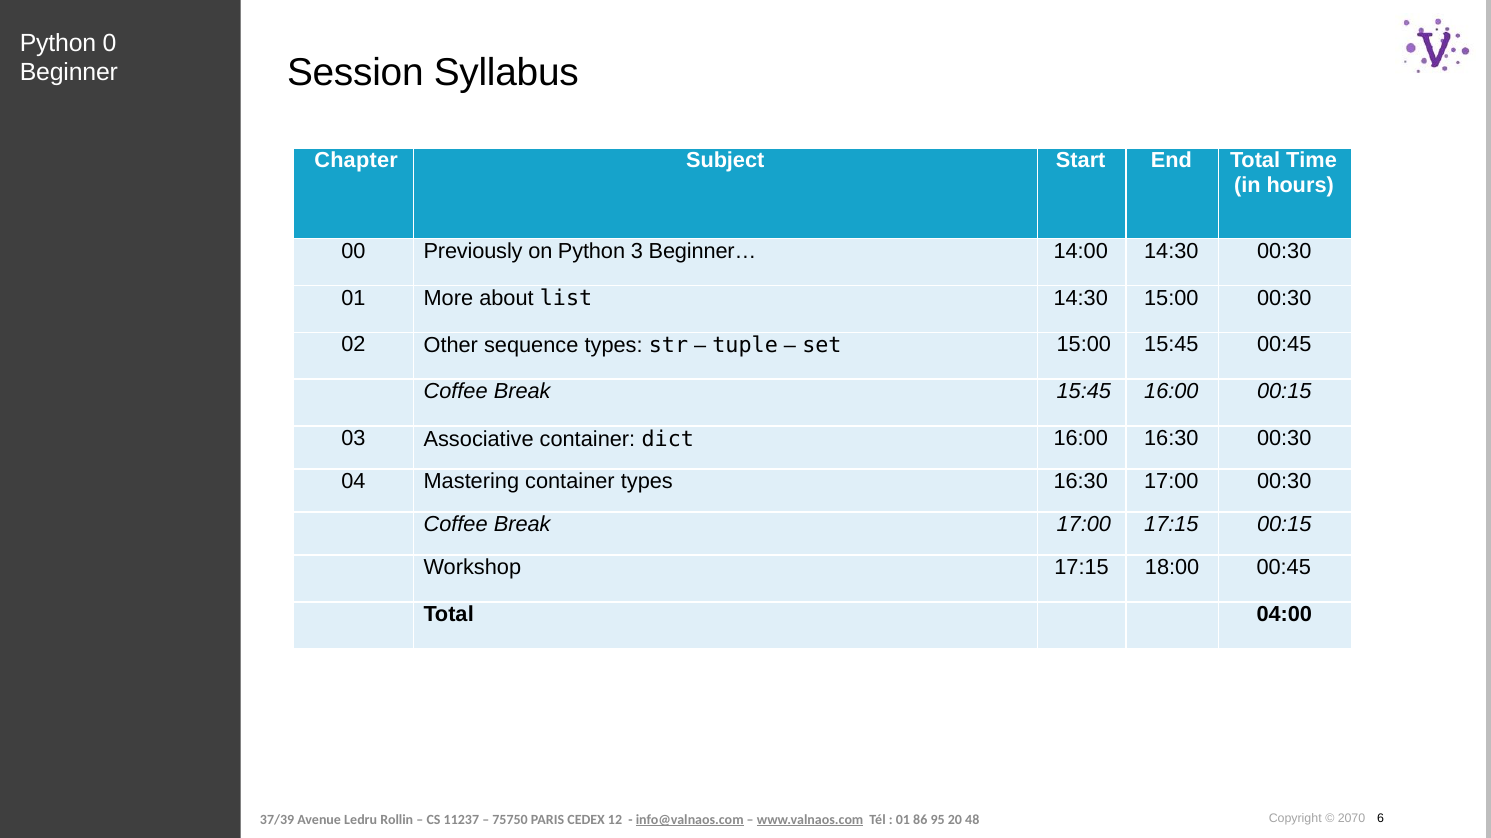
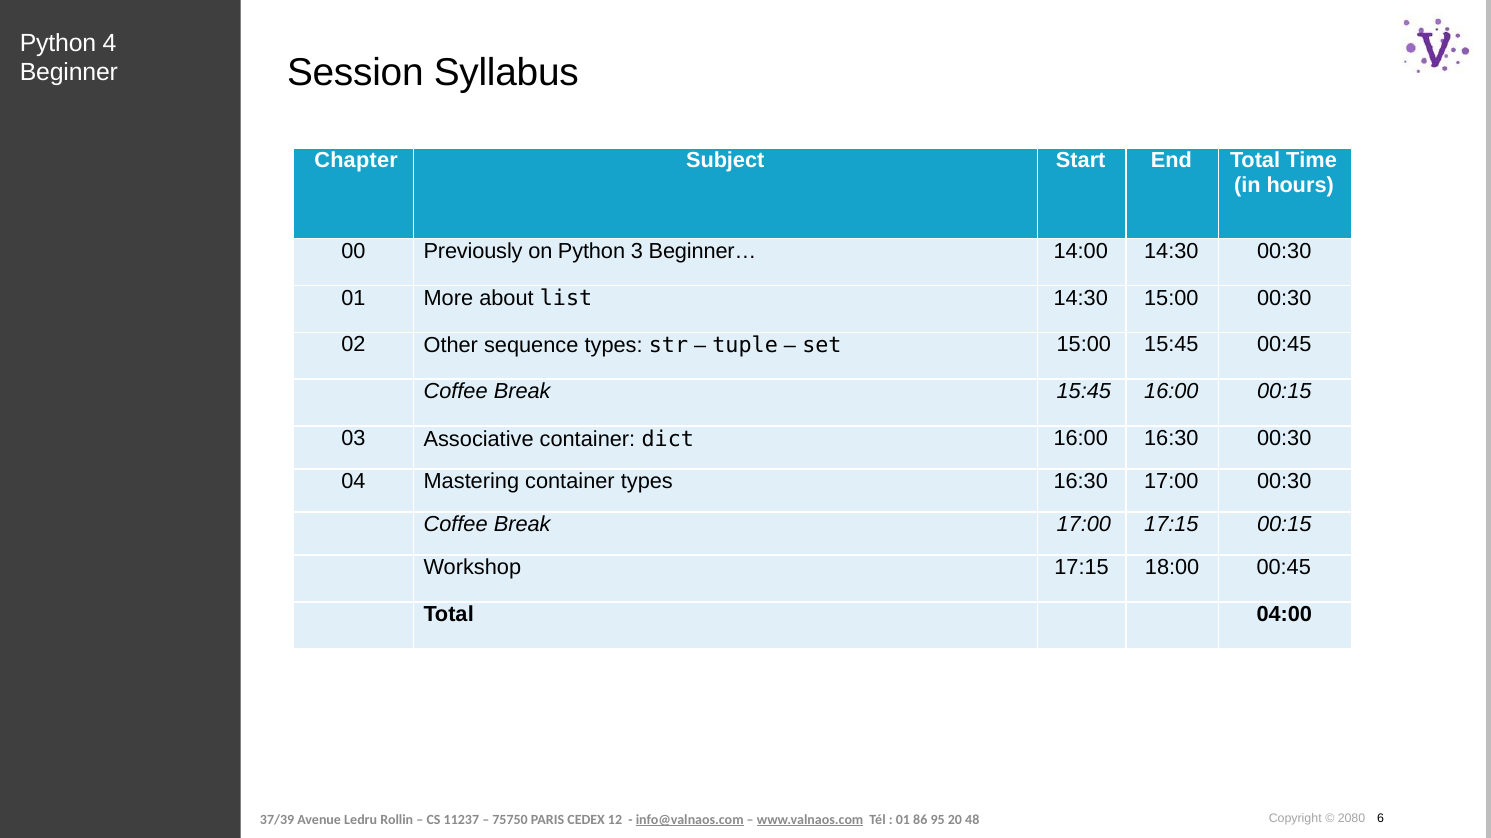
0: 0 -> 4 (110, 43)
2070: 2070 -> 2080 (1351, 819)
